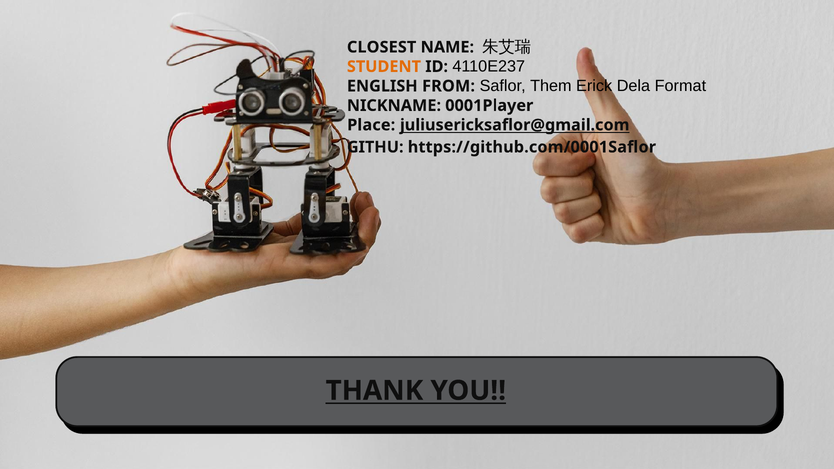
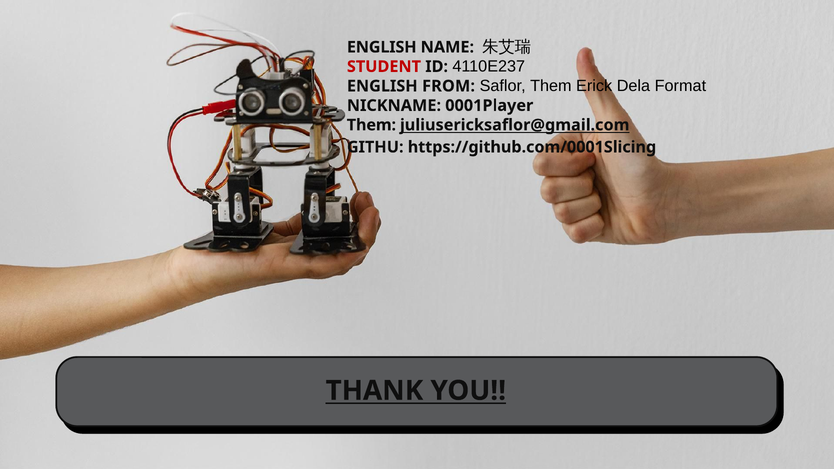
CLOSEST: CLOSEST -> ENGLISH (382, 47)
STUDENT colour: orange -> red (384, 67)
Place: Place -> Them (371, 125)
https://github.com/0001Saflor: https://github.com/0001Saflor -> https://github.com/0001Slicing (532, 147)
